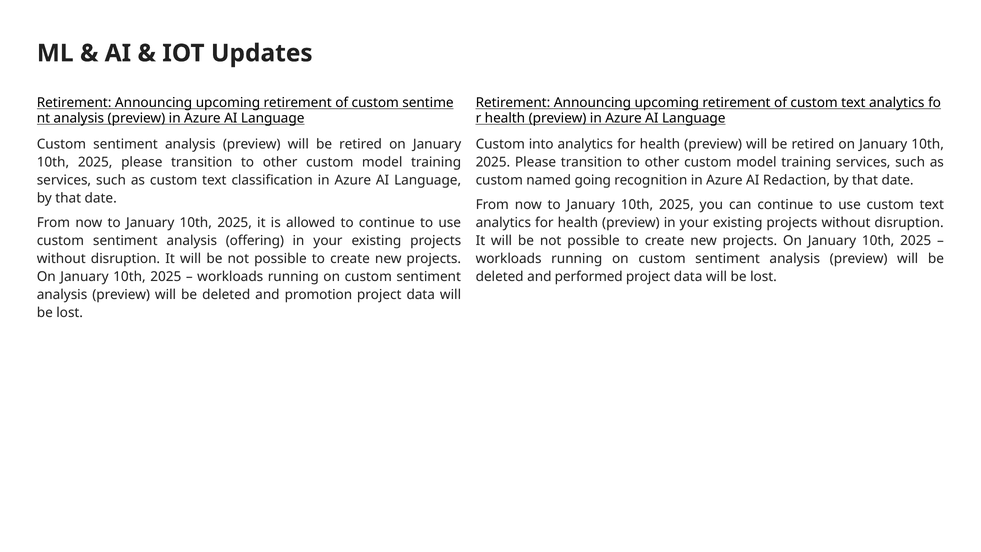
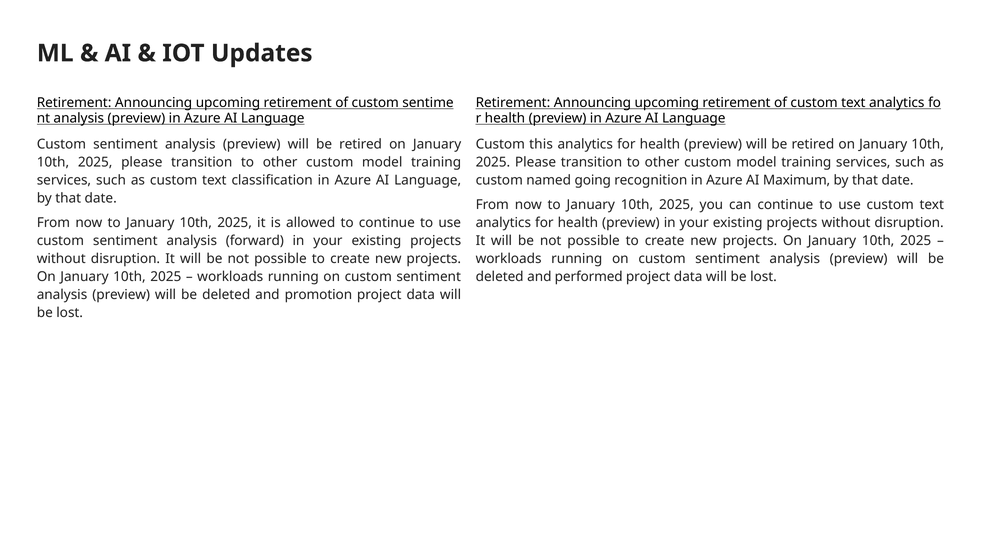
into: into -> this (541, 144)
Redaction: Redaction -> Maximum (797, 180)
offering: offering -> forward (255, 240)
